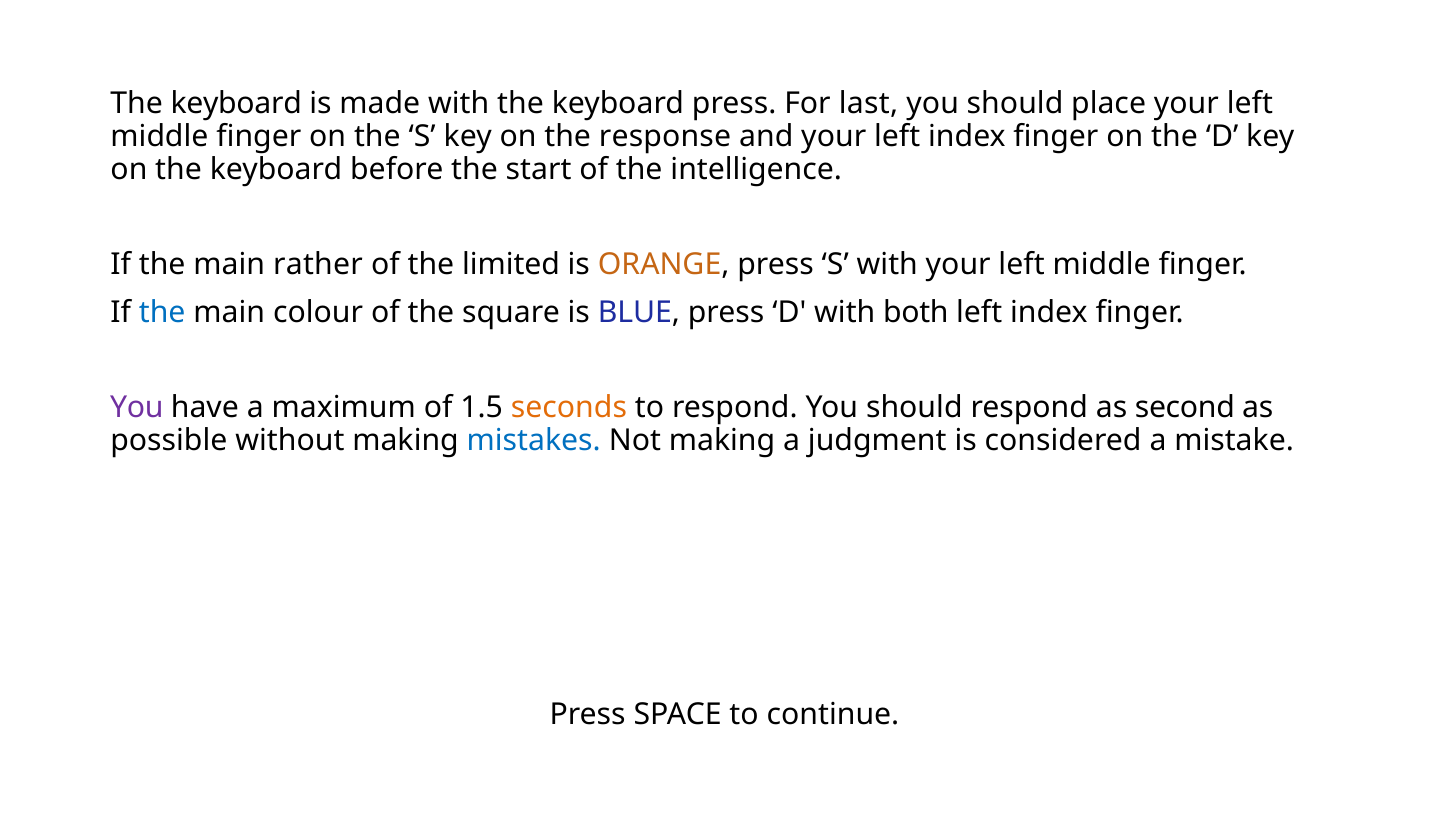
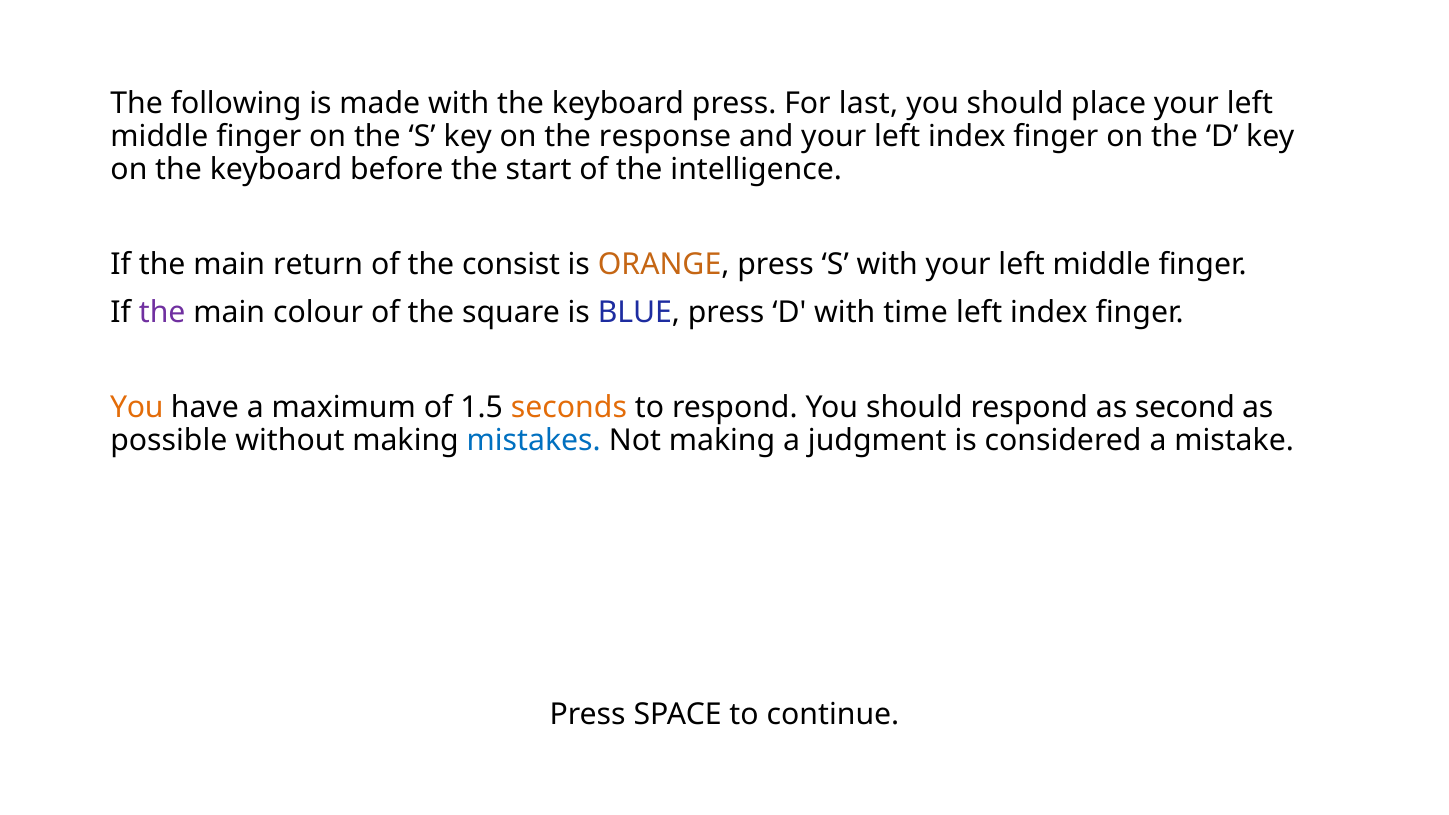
keyboard: keyboard -> following (236, 104)
rather: rather -> return (318, 265)
limited: limited -> consist (511, 265)
the colour: blue -> purple (162, 312)
both: both -> time (916, 312)
You colour: purple -> orange (137, 408)
